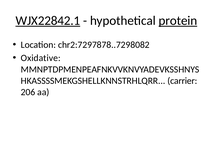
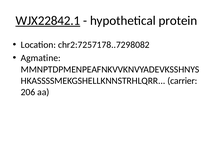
protein underline: present -> none (178, 21)
chr2:7297878..7298082: chr2:7297878..7298082 -> chr2:7257178..7298082 (104, 45)
Oxidative: Oxidative -> Agmatine (41, 58)
